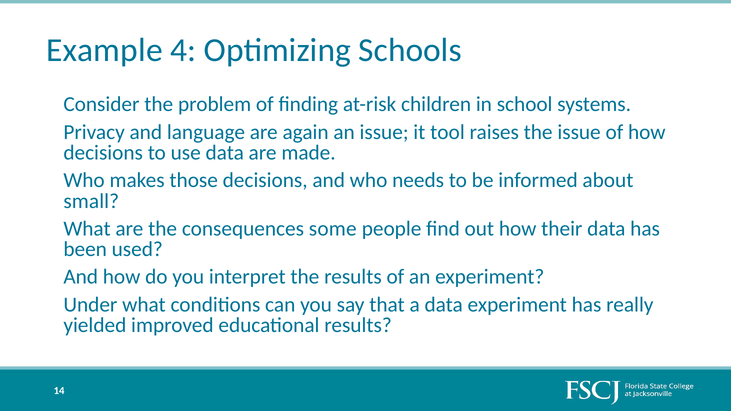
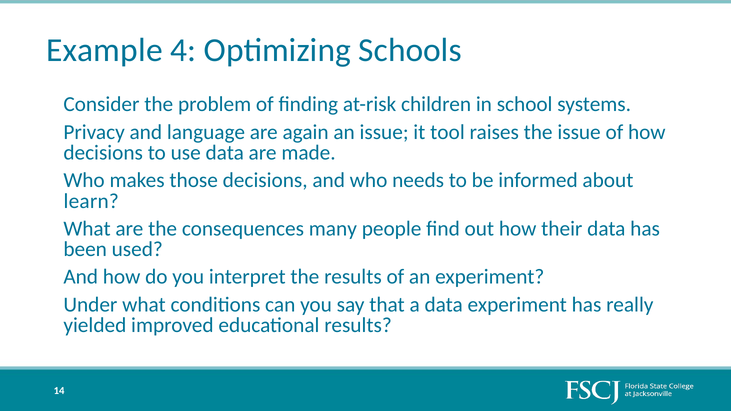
small: small -> learn (91, 201)
some: some -> many (333, 229)
